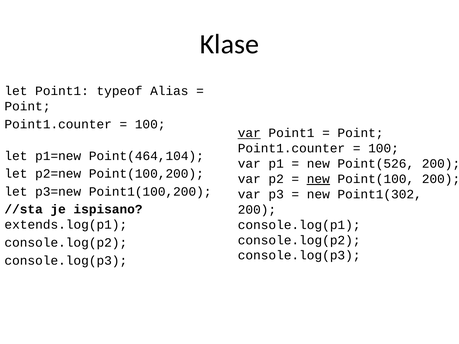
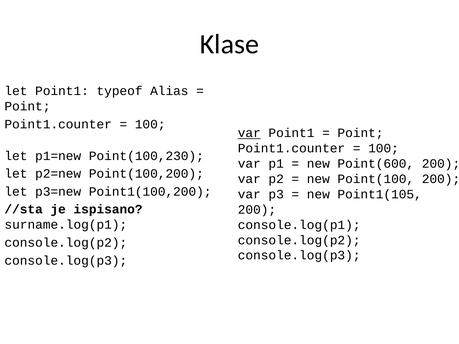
Point(464,104: Point(464,104 -> Point(100,230 (146, 156)
Point(526: Point(526 -> Point(600 (376, 164)
new underline: present -> none (318, 179)
Point1(302: Point1(302 -> Point1(105 (380, 194)
extends.log(p1: extends.log(p1 -> surname.log(p1 (66, 225)
